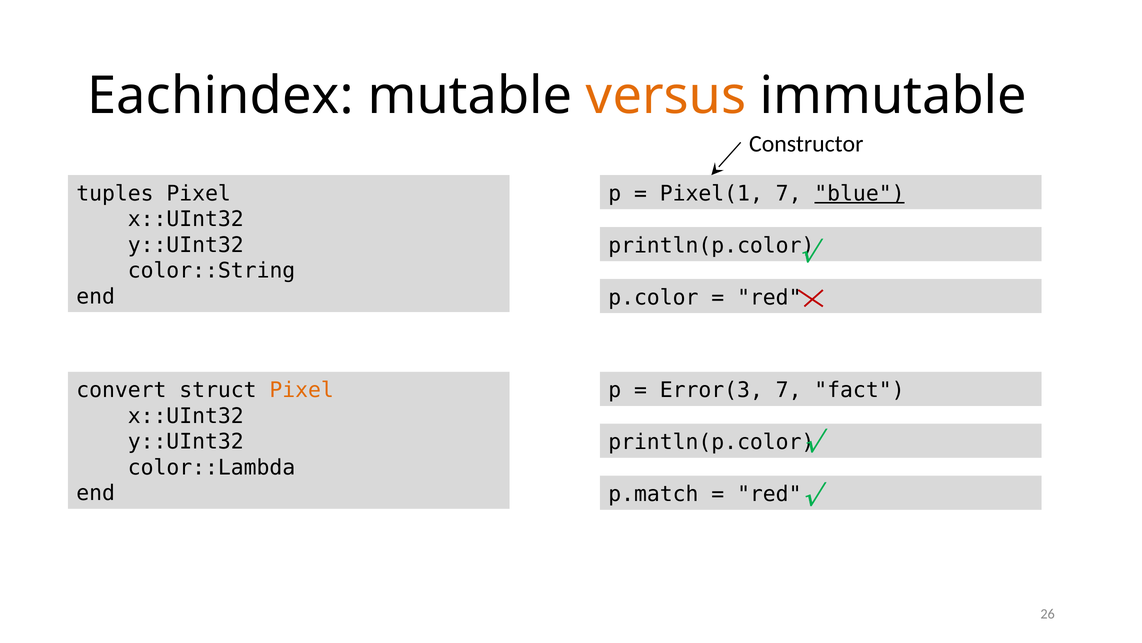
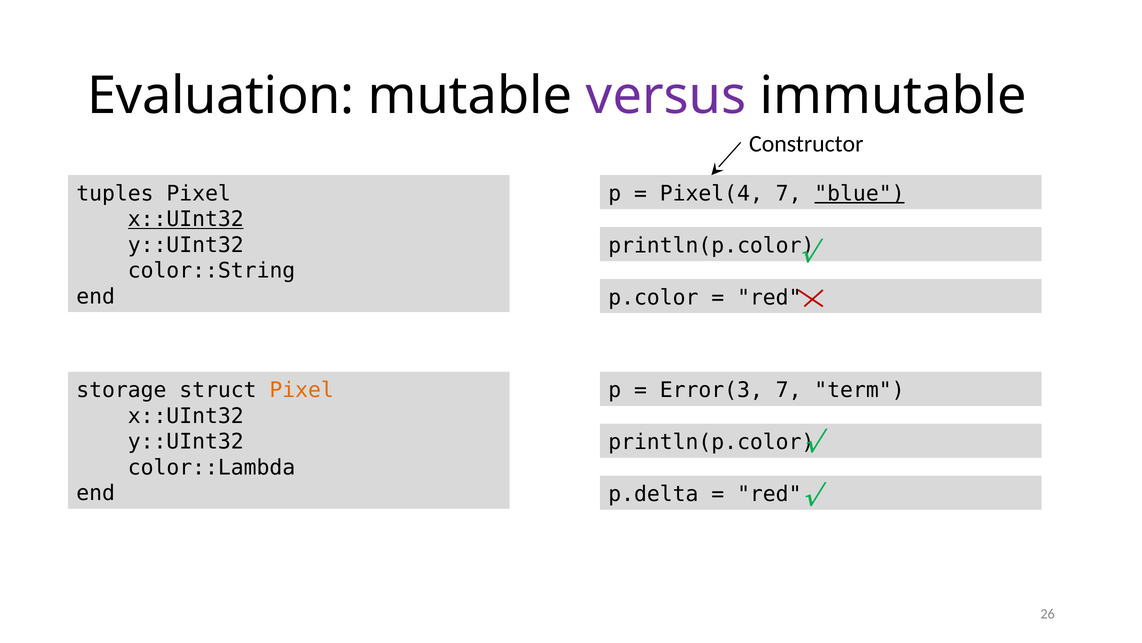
Eachindex: Eachindex -> Evaluation (221, 96)
versus colour: orange -> purple (666, 96)
Pixel(1: Pixel(1 -> Pixel(4 (711, 193)
x::UInt32 underline: none -> present (186, 219)
convert: convert -> storage (121, 390)
fact: fact -> term (859, 390)
p.match: p.match -> p.delta (653, 494)
